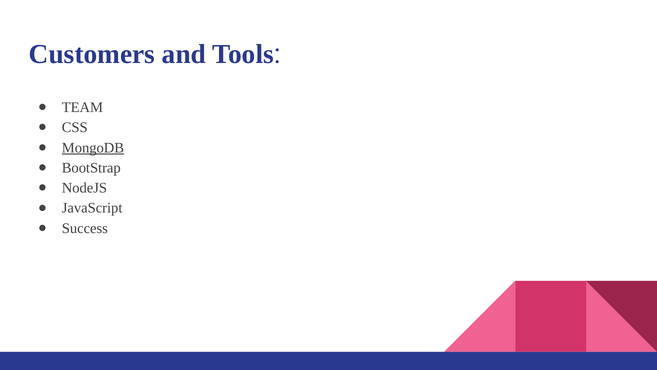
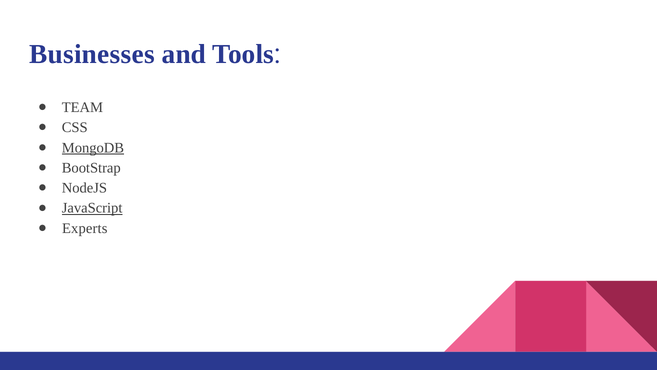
Customers: Customers -> Businesses (92, 54)
JavaScript underline: none -> present (92, 208)
Success: Success -> Experts (85, 228)
